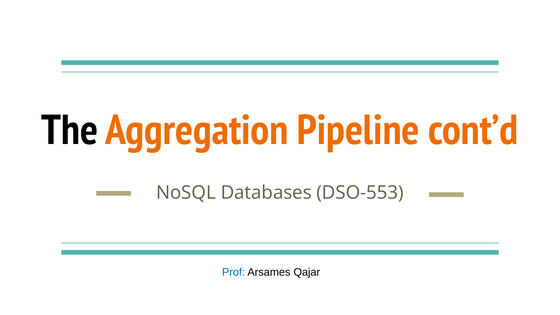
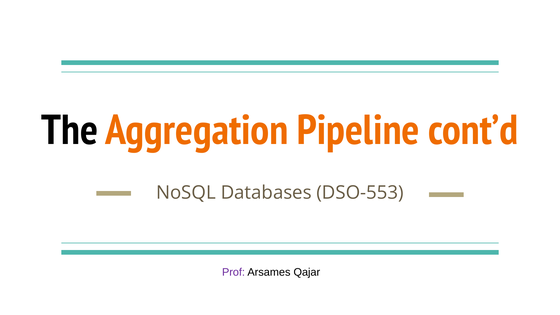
Prof colour: blue -> purple (234, 272)
